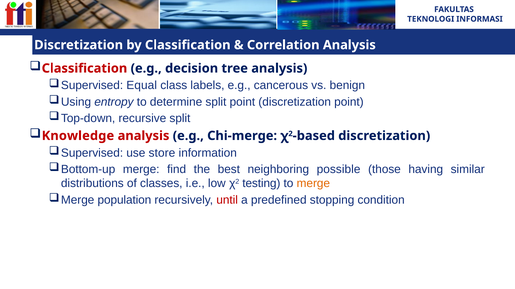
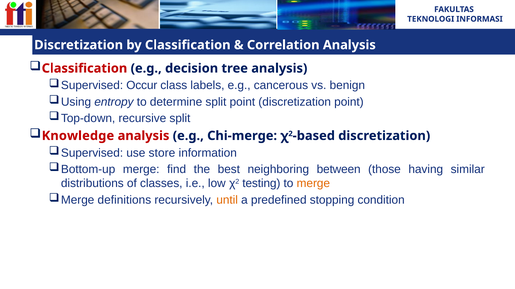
Equal: Equal -> Occur (142, 86)
possible: possible -> between (339, 170)
population: population -> definitions (124, 200)
until colour: red -> orange (227, 200)
